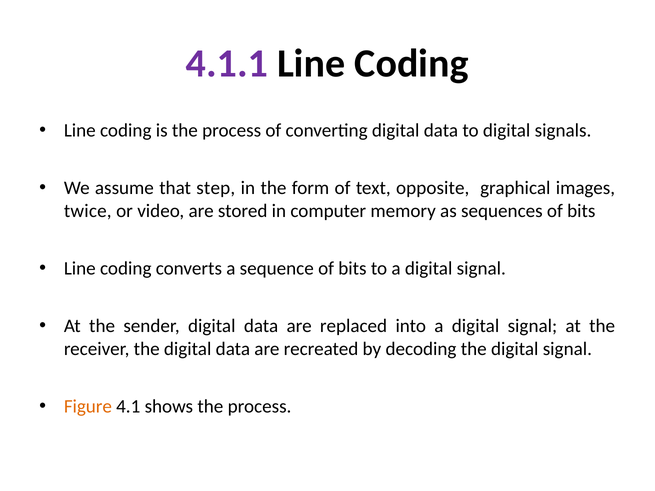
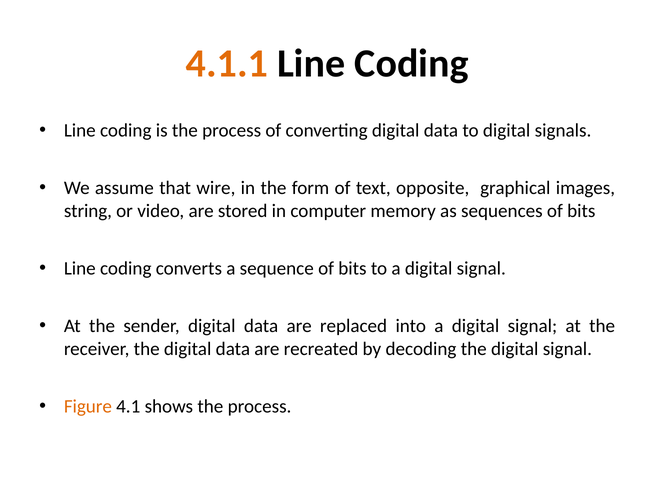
4.1.1 colour: purple -> orange (227, 63)
step: step -> wire (216, 188)
twice: twice -> string (88, 211)
